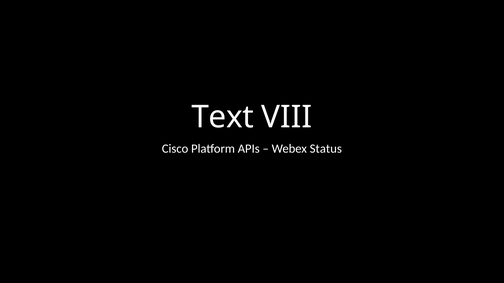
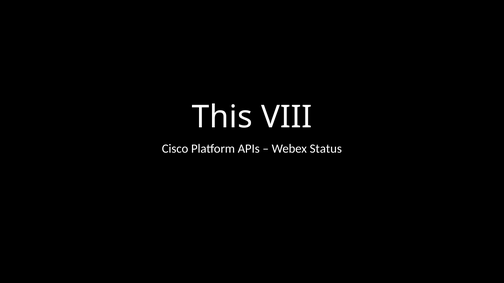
Text: Text -> This (222, 117)
